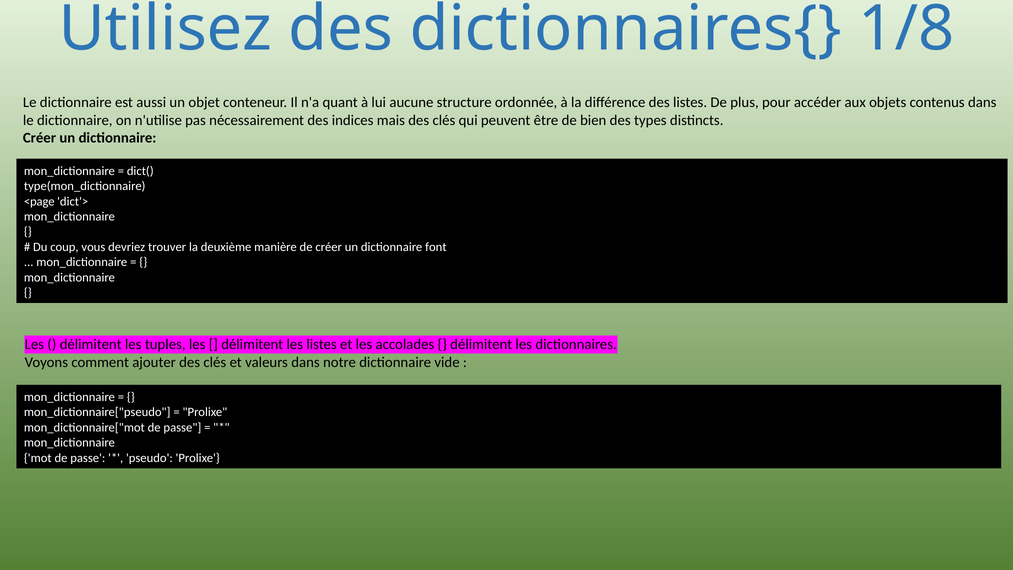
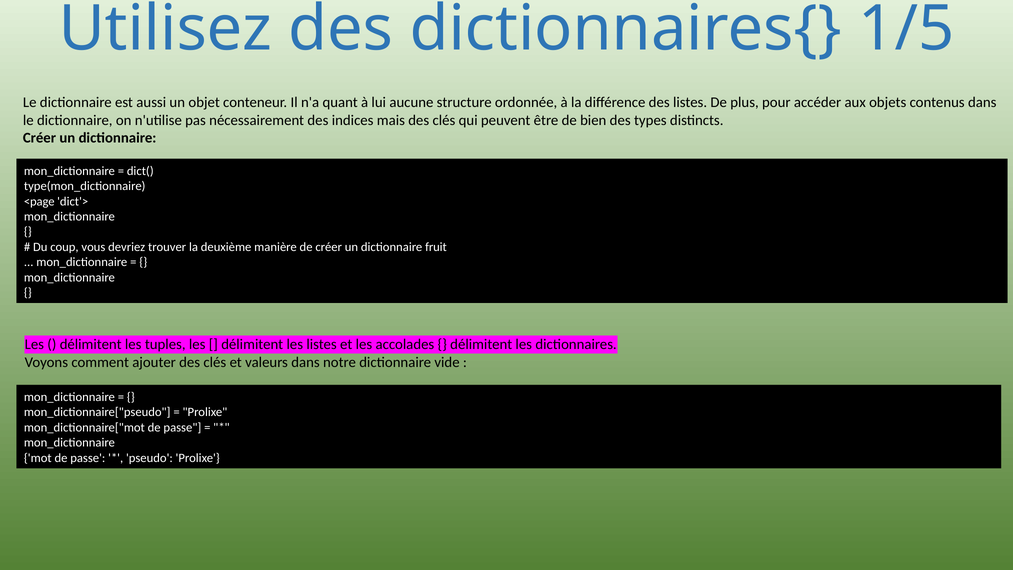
1/8: 1/8 -> 1/5 (906, 29)
font: font -> fruit (436, 247)
